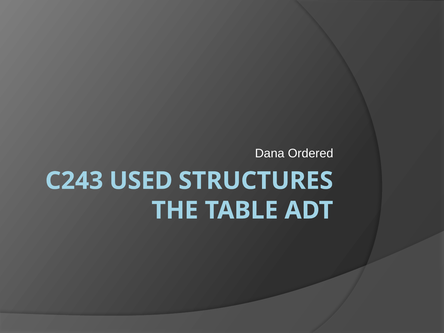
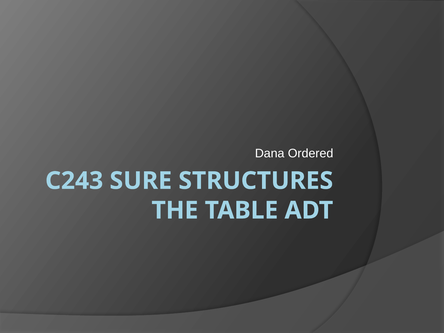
USED: USED -> SURE (141, 181)
